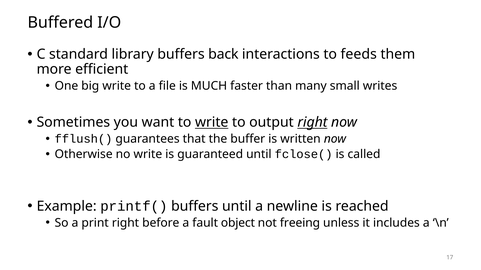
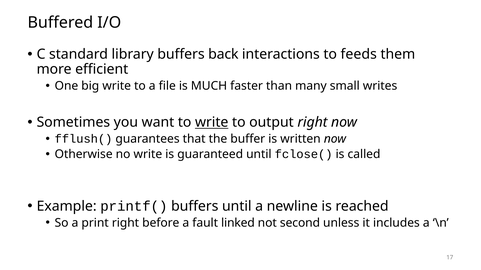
right underline: present -> none (312, 123)
object: object -> linked (238, 223)
freeing: freeing -> second (300, 223)
